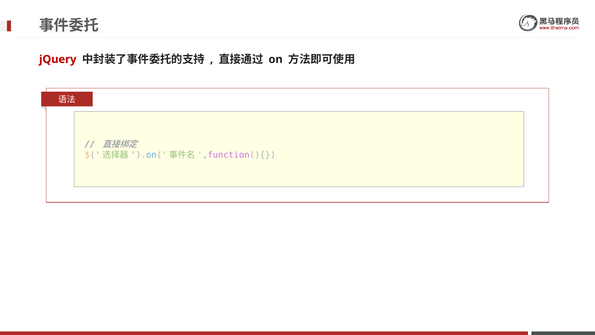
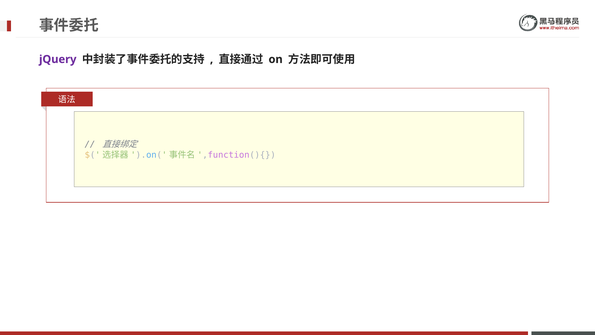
jQuery colour: red -> purple (58, 59)
